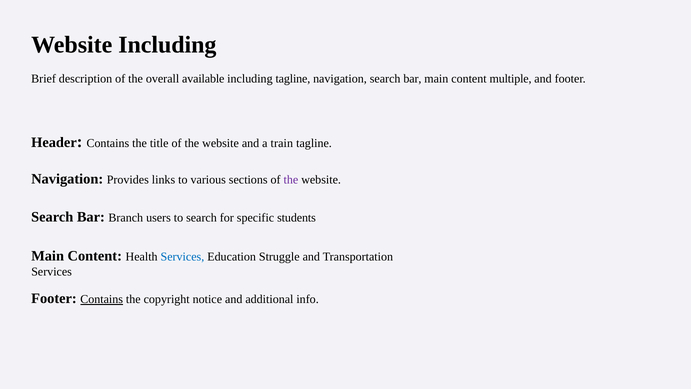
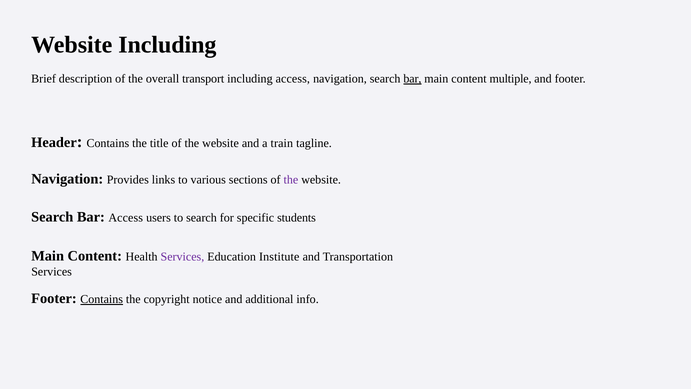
available: available -> transport (203, 79)
including tagline: tagline -> access (293, 79)
bar underline: none -> present (412, 79)
Bar Branch: Branch -> Access (126, 217)
Services colour: blue -> purple (182, 257)
Struggle: Struggle -> Institute (279, 257)
